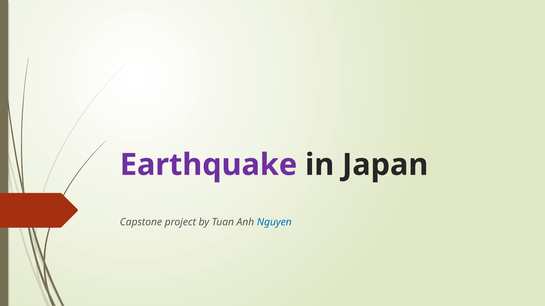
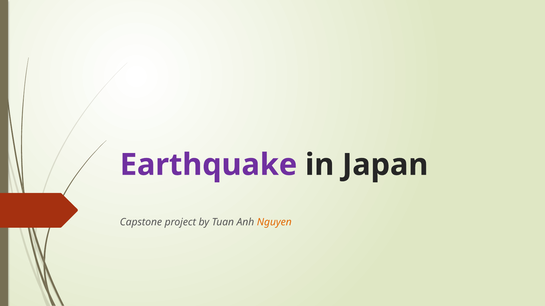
Nguyen colour: blue -> orange (274, 222)
